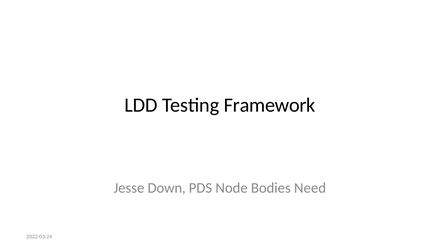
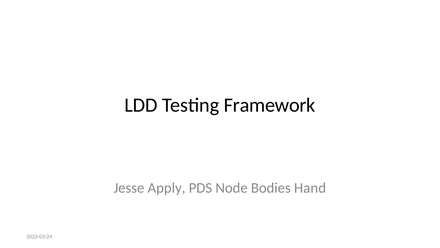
Down: Down -> Apply (167, 187)
Need: Need -> Hand (310, 187)
